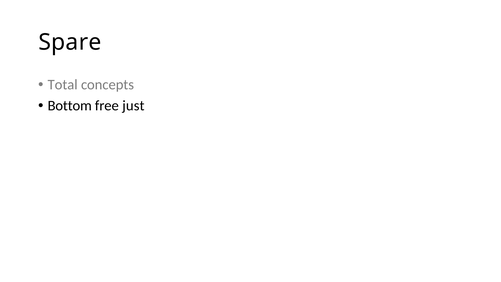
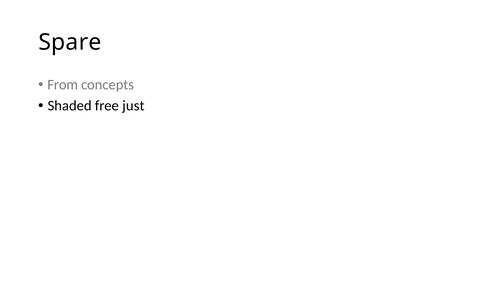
Total: Total -> From (63, 85)
Bottom: Bottom -> Shaded (70, 106)
